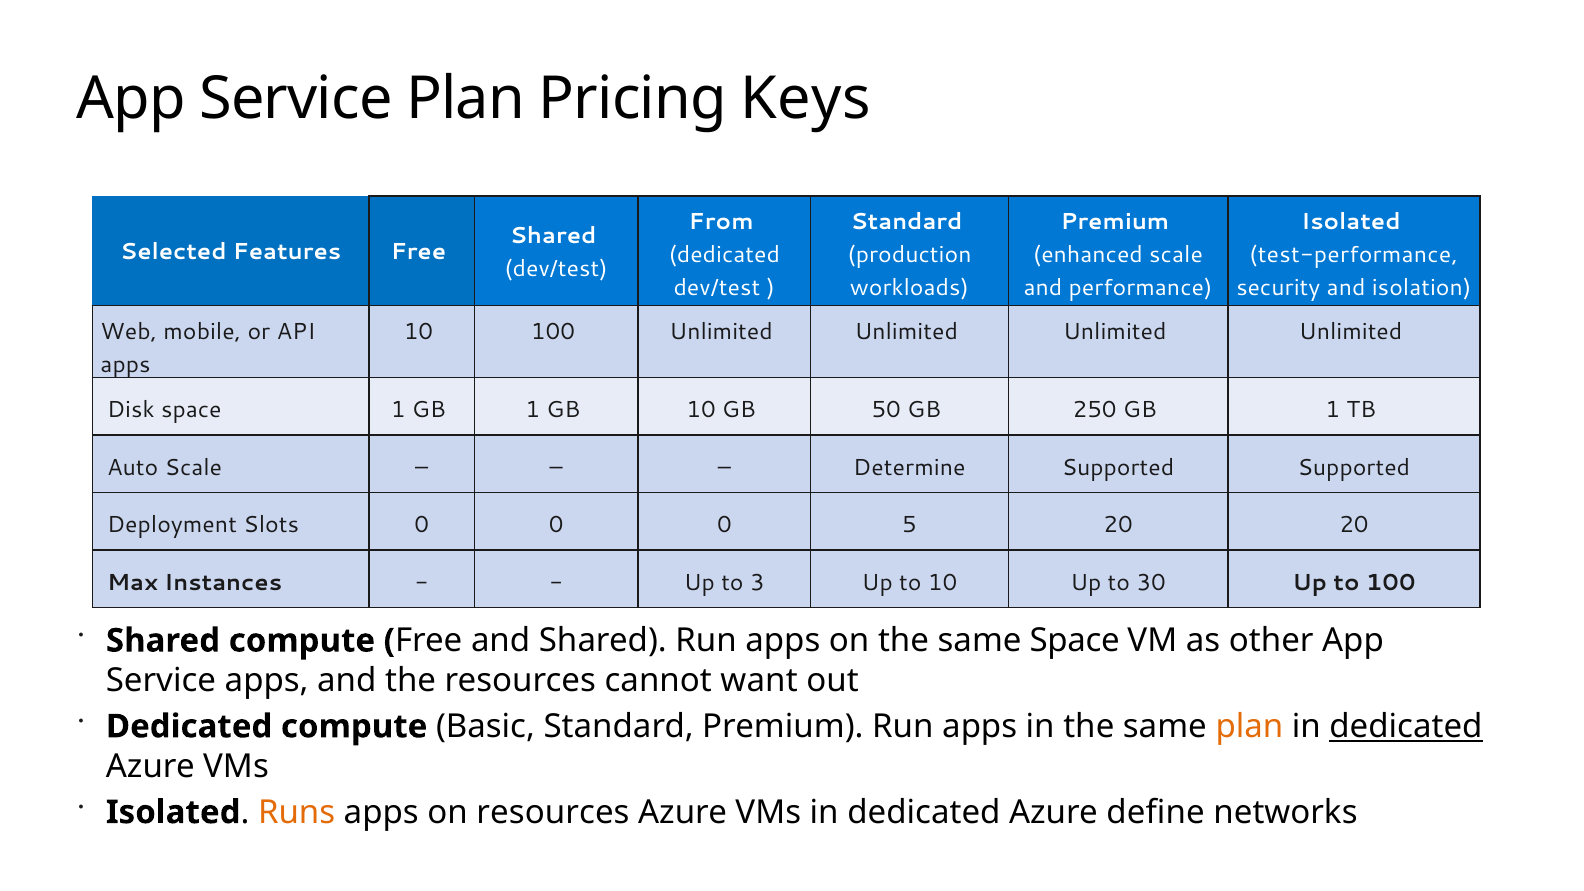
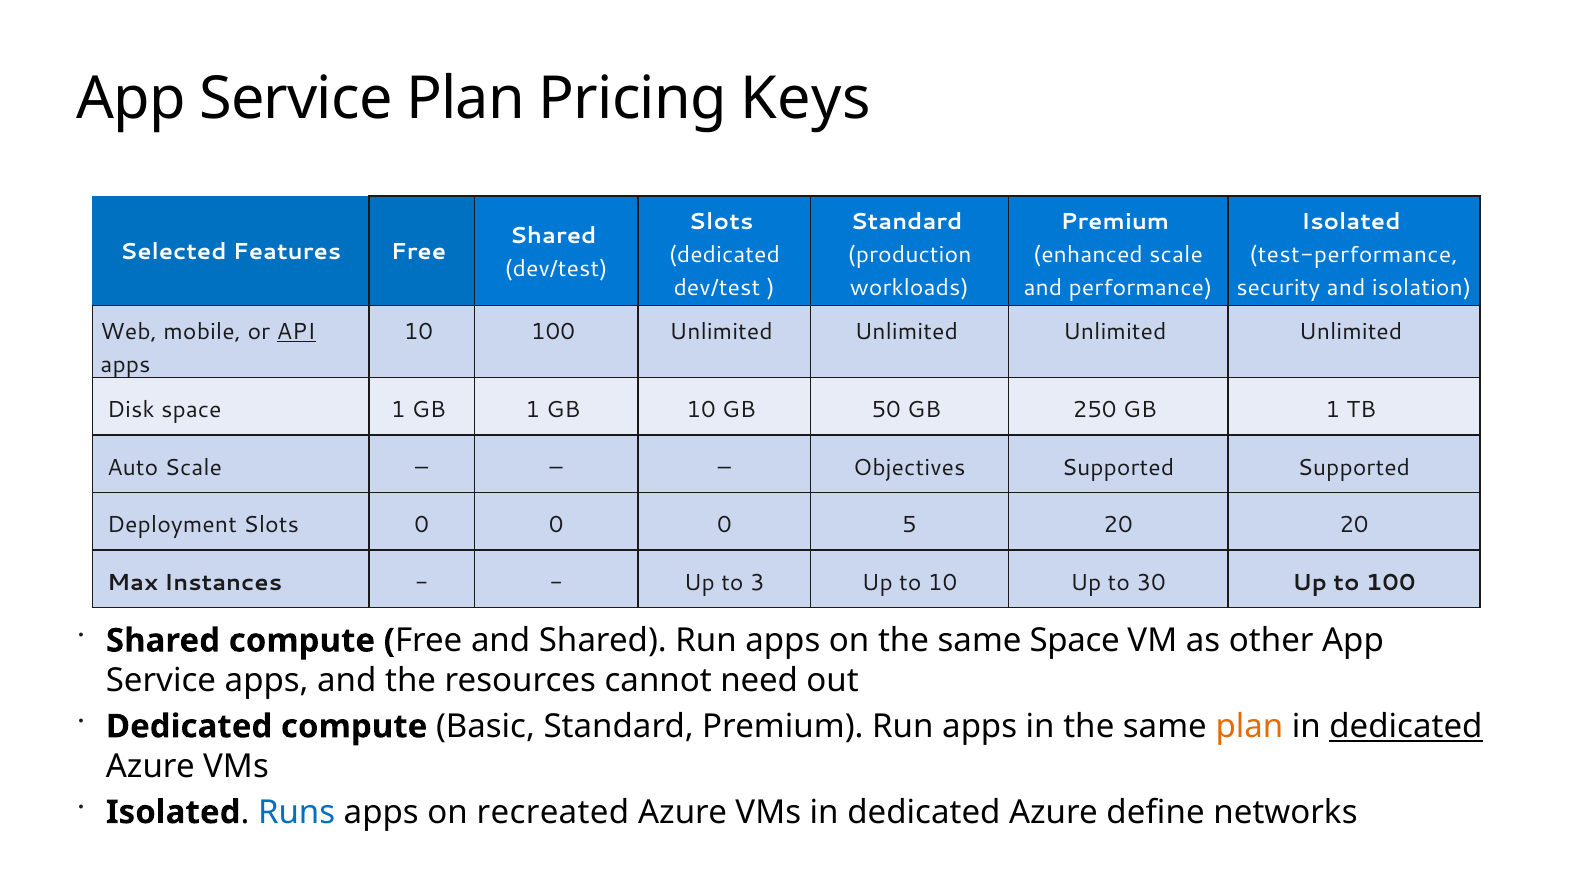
From: From -> Slots (721, 222)
API underline: none -> present (296, 332)
Determine: Determine -> Objectives (909, 468)
want: want -> need (759, 680)
Runs colour: orange -> blue (297, 812)
on resources: resources -> recreated (553, 812)
